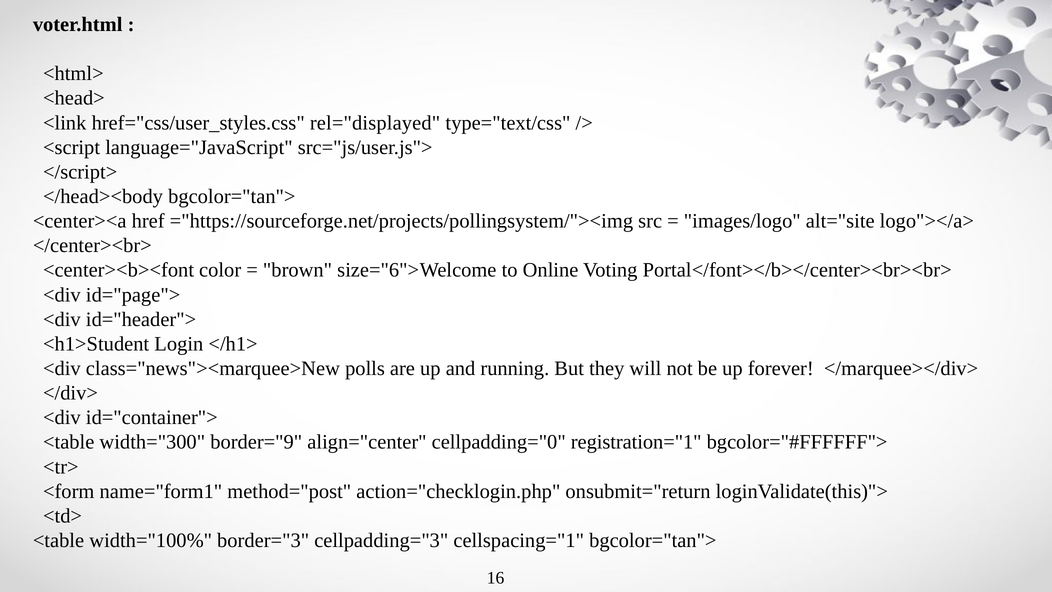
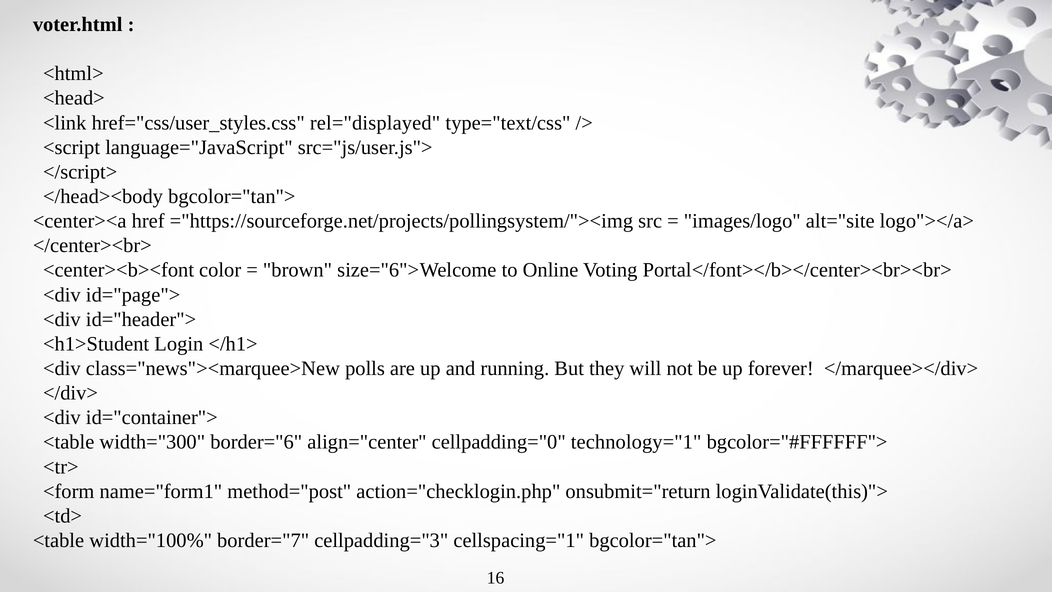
border="9: border="9 -> border="6 (256, 442)
registration="1: registration="1 -> technology="1 (636, 442)
border="3: border="3 -> border="7 (263, 540)
